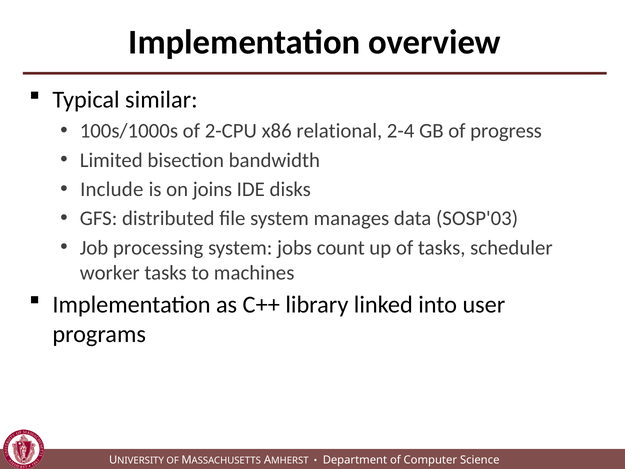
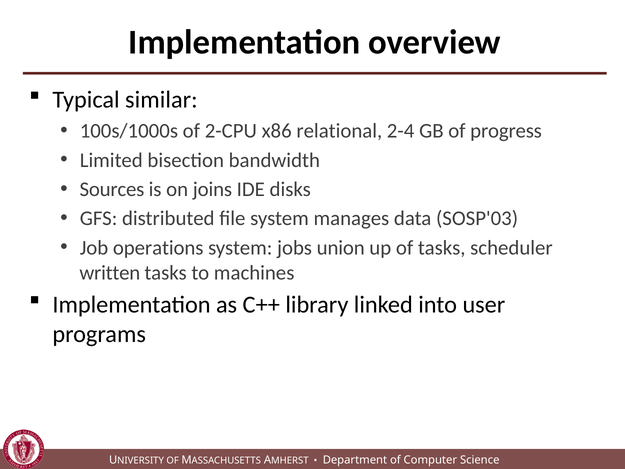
Include: Include -> Sources (112, 189)
processing: processing -> operations (158, 248)
count: count -> union (341, 248)
worker: worker -> written (110, 273)
